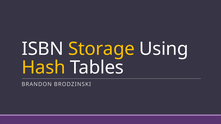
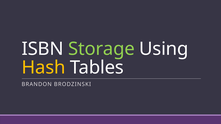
Storage colour: yellow -> light green (101, 49)
